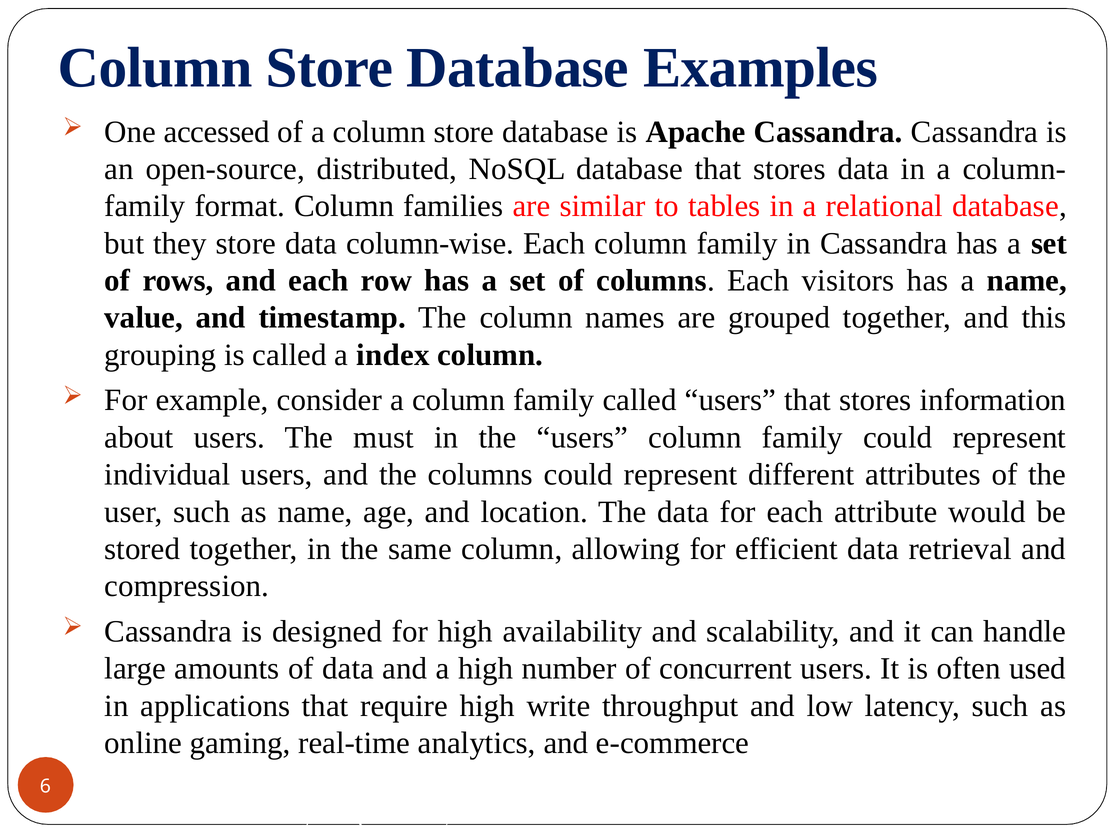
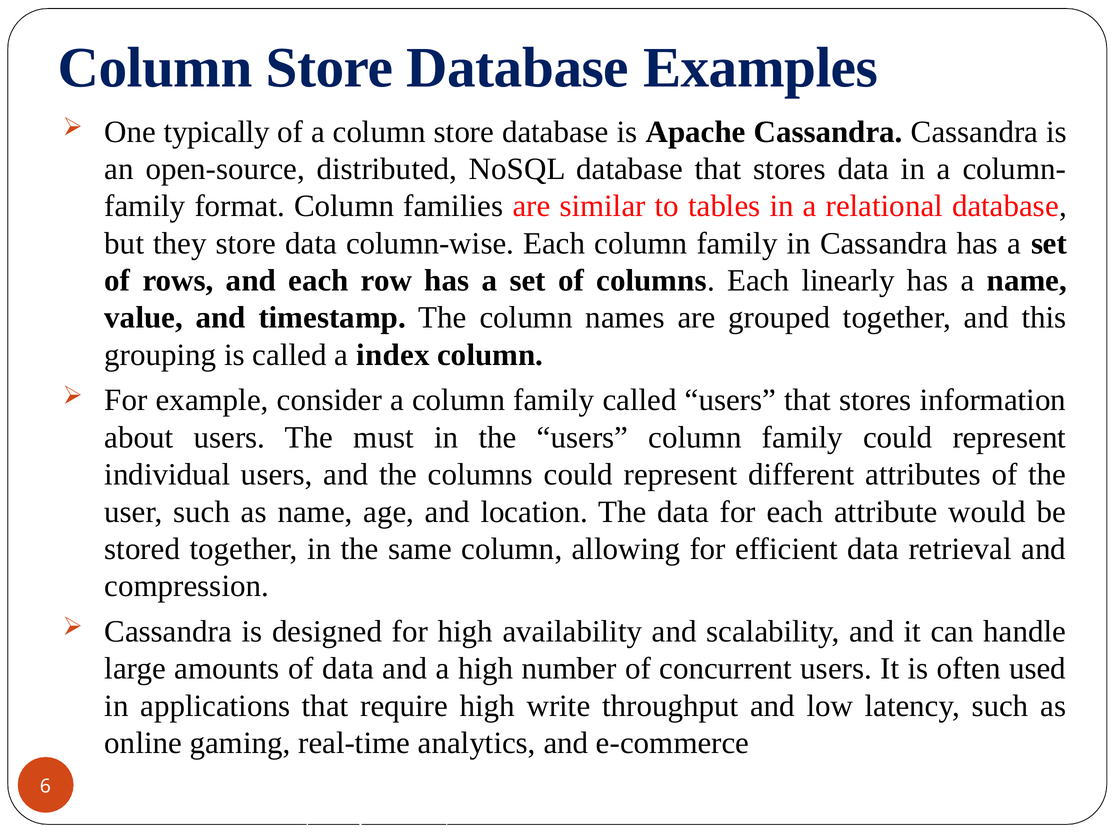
accessed: accessed -> typically (217, 132)
visitors: visitors -> linearly (848, 281)
